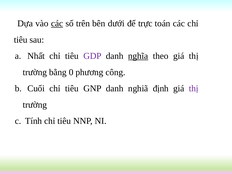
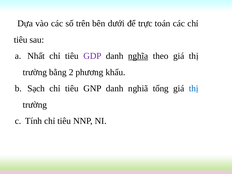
các underline: present -> none (57, 24)
0: 0 -> 2 (71, 72)
công: công -> khấu (115, 72)
Cuối: Cuối -> Sạch (36, 88)
định: định -> tổng (161, 88)
thị colour: purple -> blue (194, 88)
